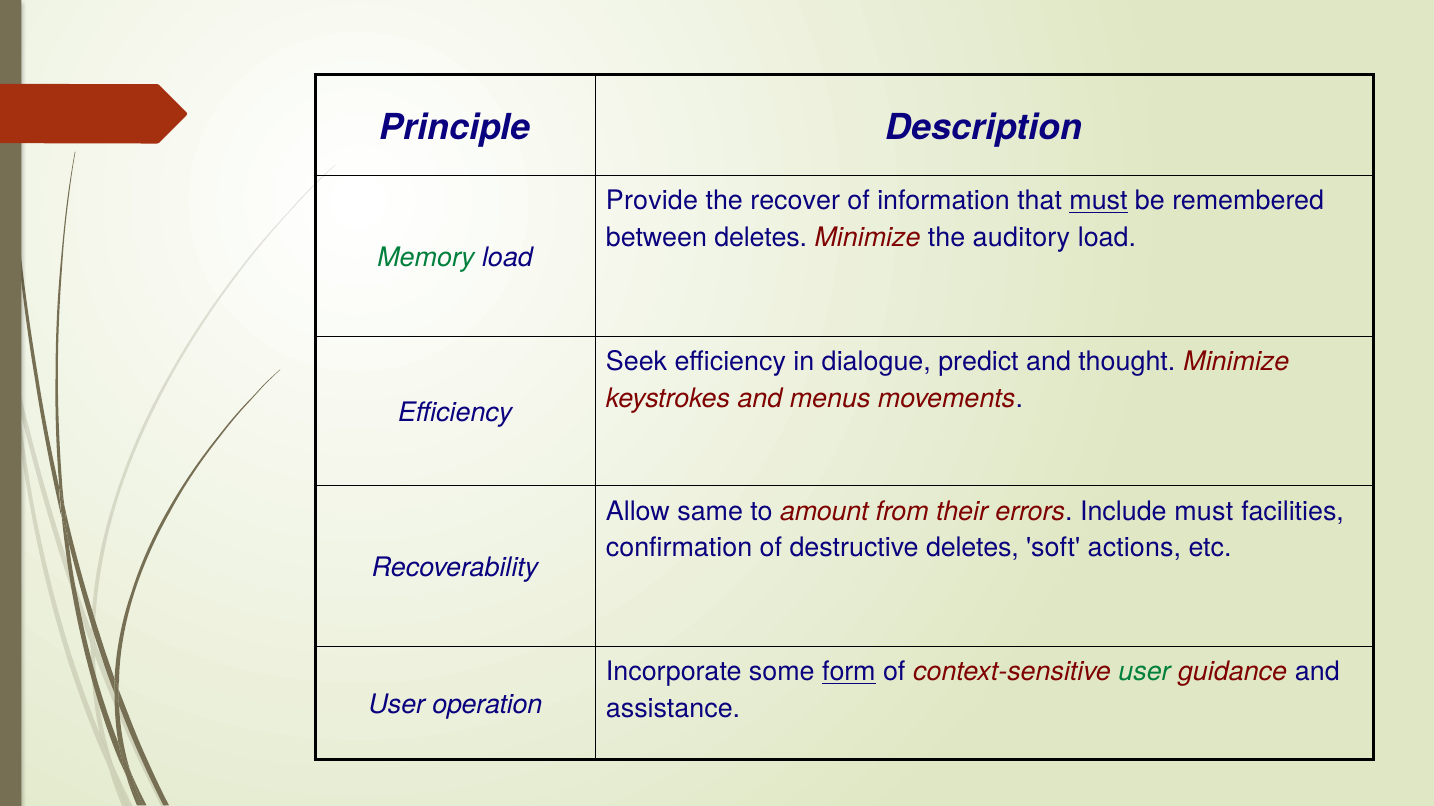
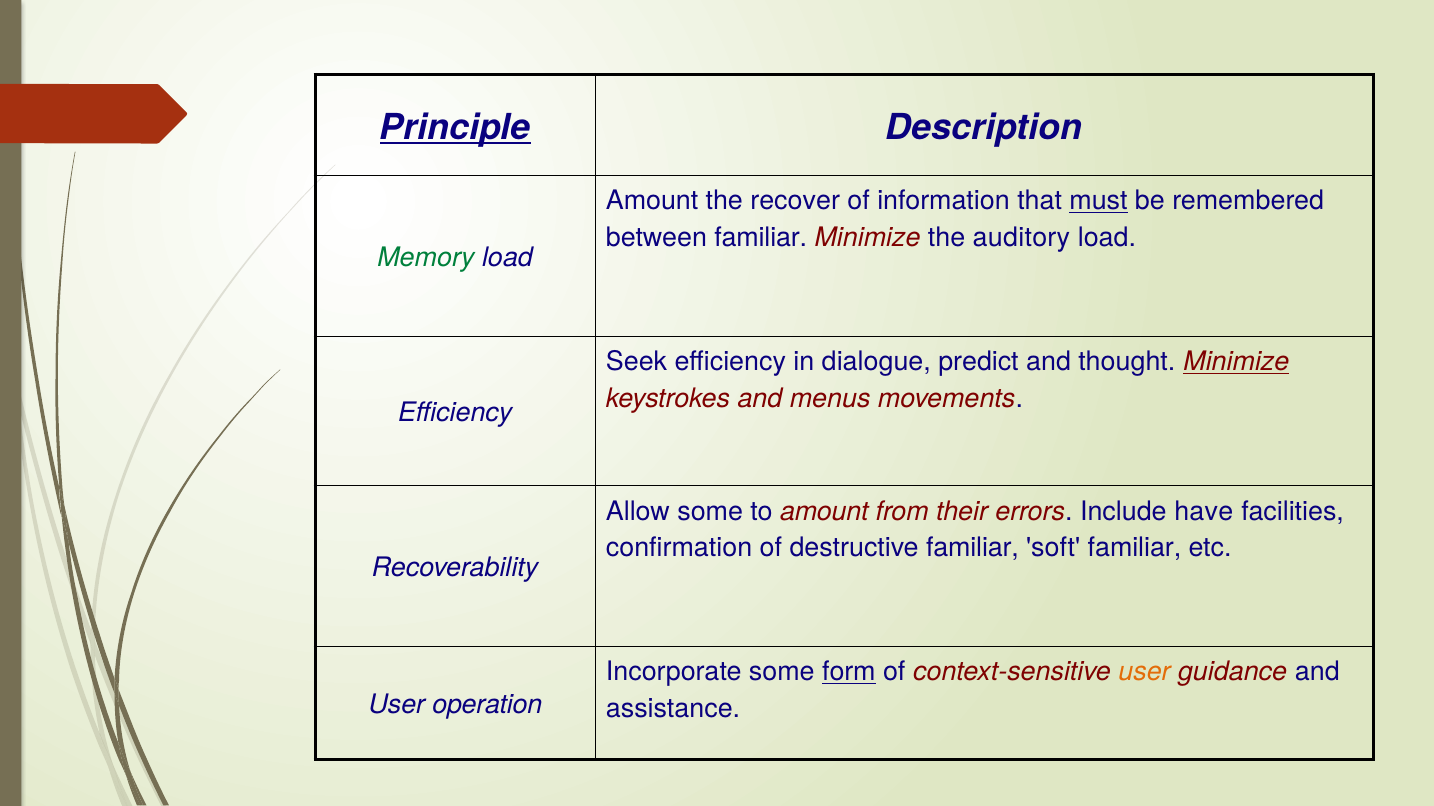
Principle underline: none -> present (455, 128)
Provide: Provide -> Amount (652, 201)
between deletes: deletes -> familiar (761, 238)
Minimize underline: none -> present (1236, 362)
Allow same: same -> some (710, 512)
Include must: must -> have (1204, 512)
destructive deletes: deletes -> familiar (972, 548)
soft actions: actions -> familiar (1135, 548)
user colour: green -> orange (1145, 673)
